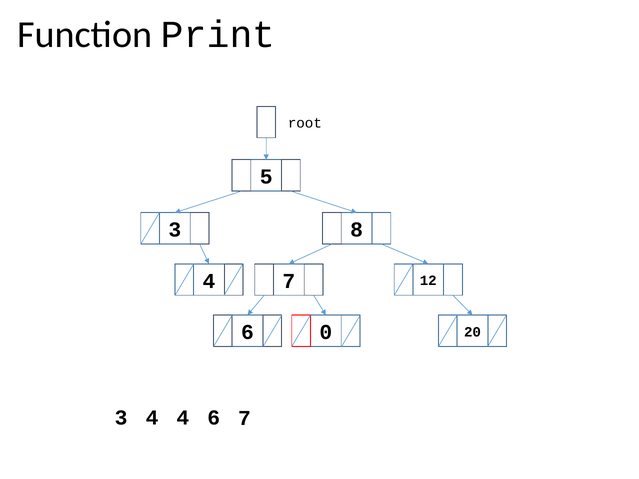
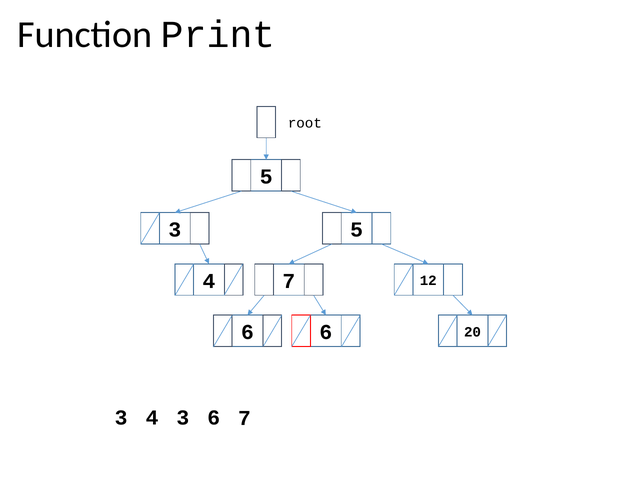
3 8: 8 -> 5 (357, 230)
6 0: 0 -> 6 (326, 333)
4 4: 4 -> 3 (183, 418)
